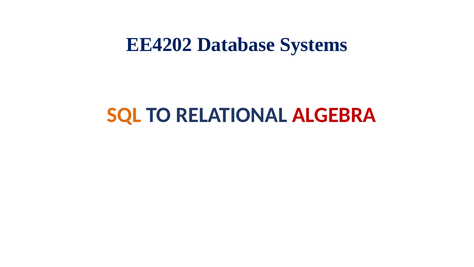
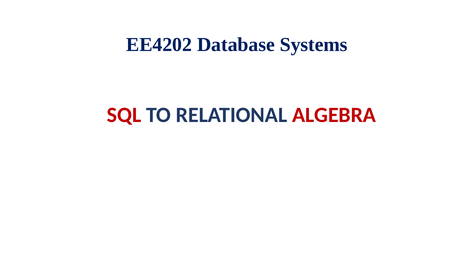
SQL colour: orange -> red (124, 115)
